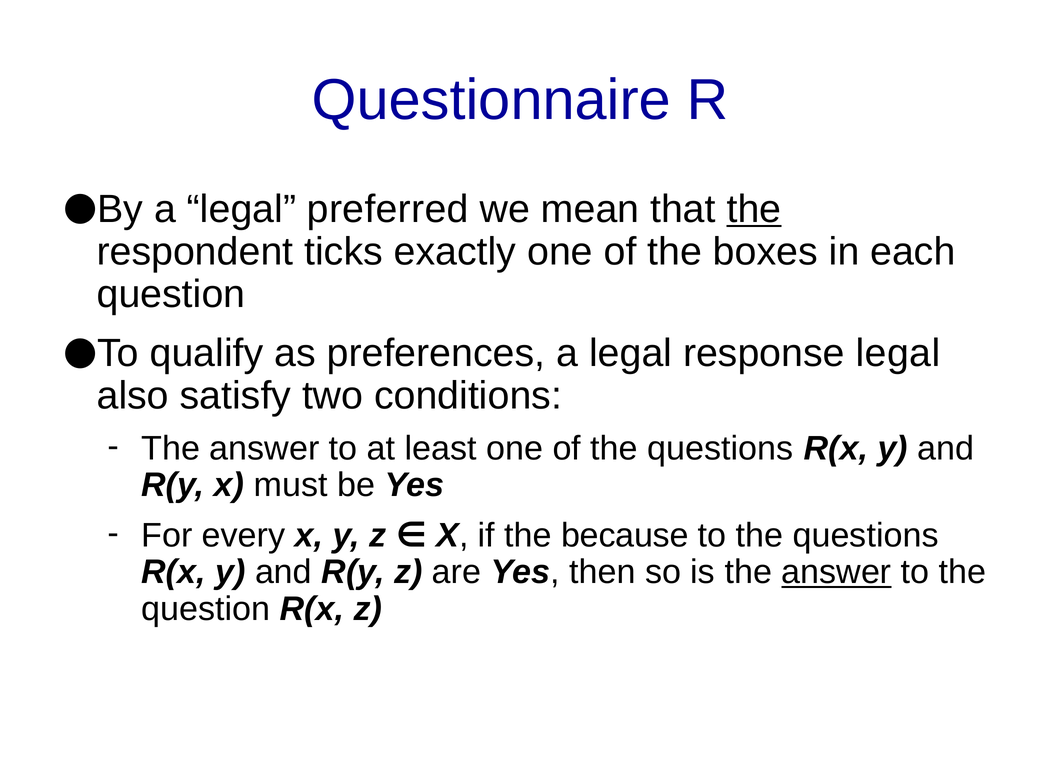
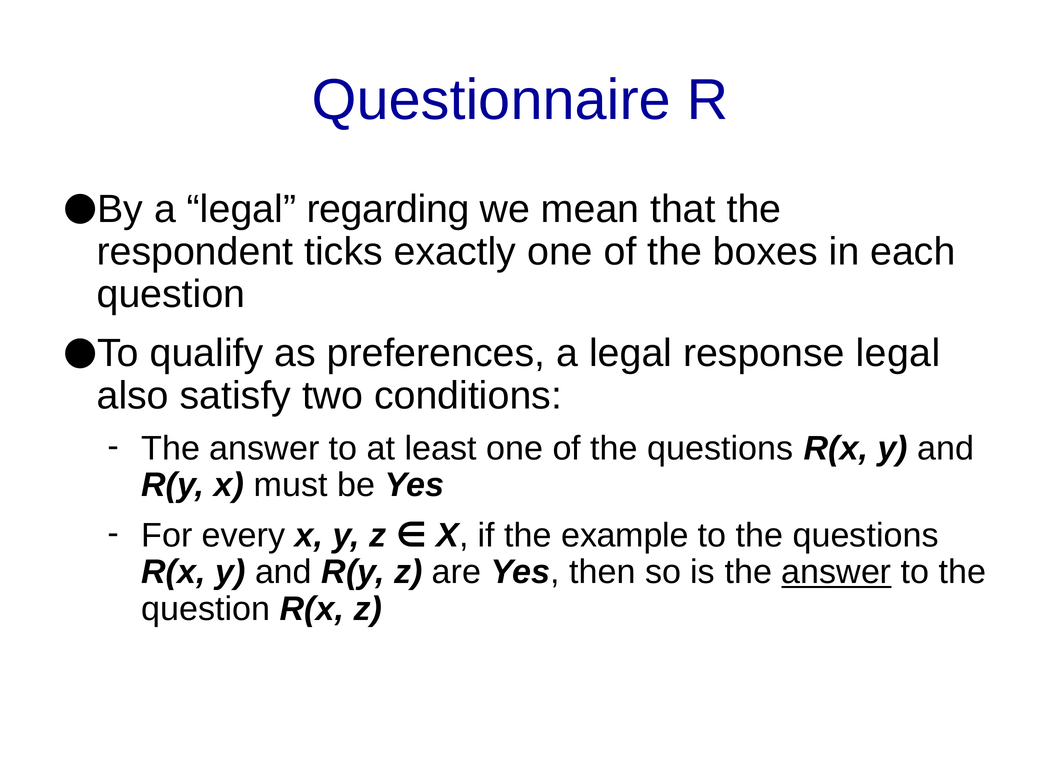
preferred: preferred -> regarding (388, 209)
the underline: present -> none (754, 209)
because: because -> example (625, 535)
